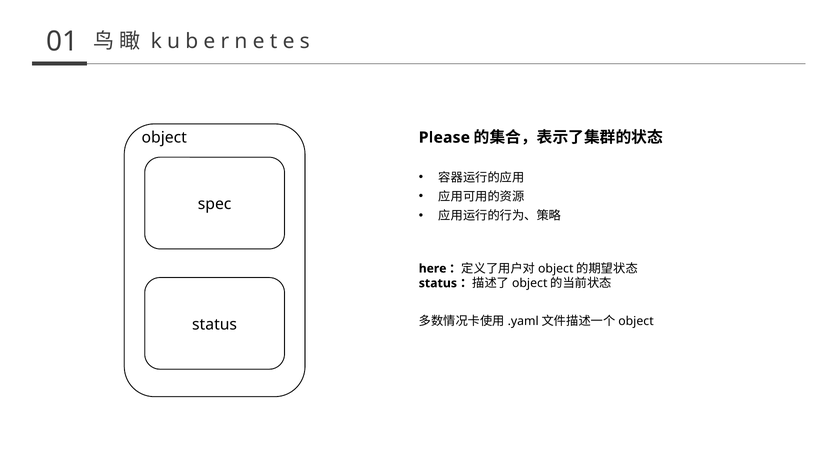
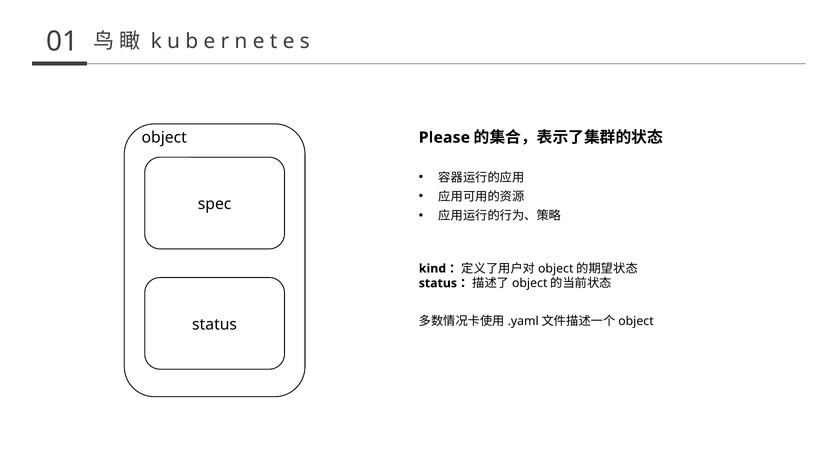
here: here -> kind (432, 269)
